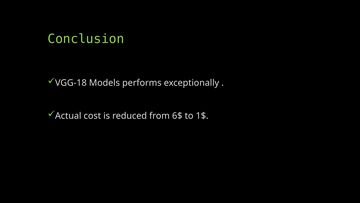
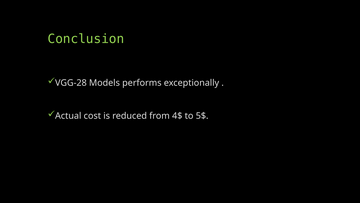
VGG-18: VGG-18 -> VGG-28 (71, 83)
6$: 6$ -> 4$ (177, 116)
1$: 1$ -> 5$ (202, 116)
